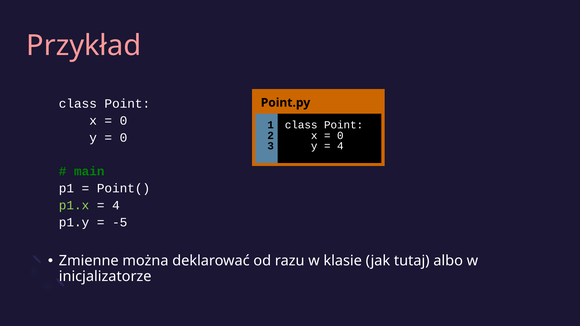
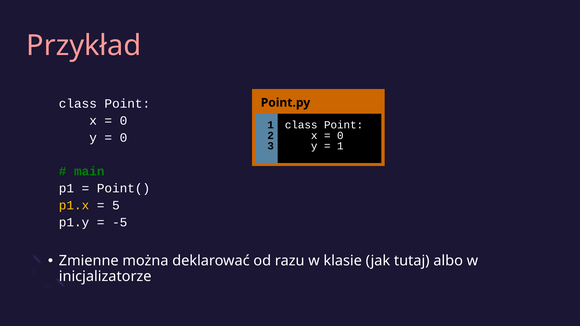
4: 4 -> 1 (340, 146)
p1.x colour: light green -> yellow (74, 205)
4: 4 -> 5 (116, 205)
